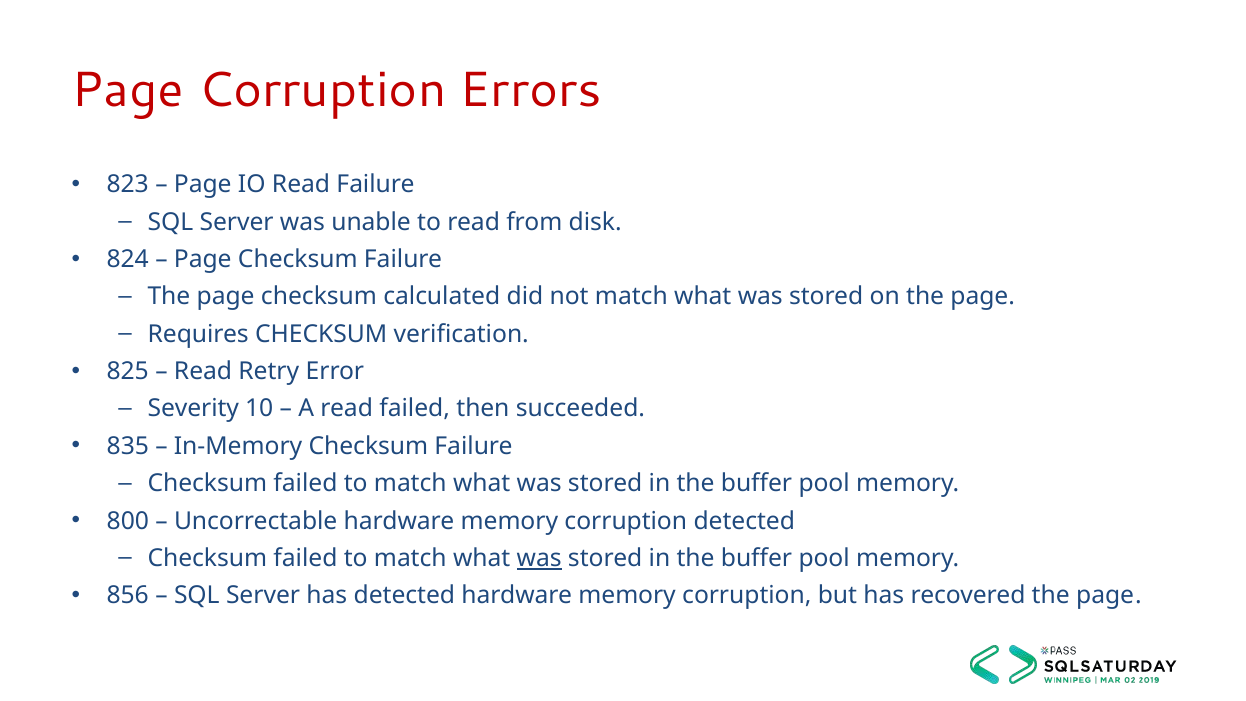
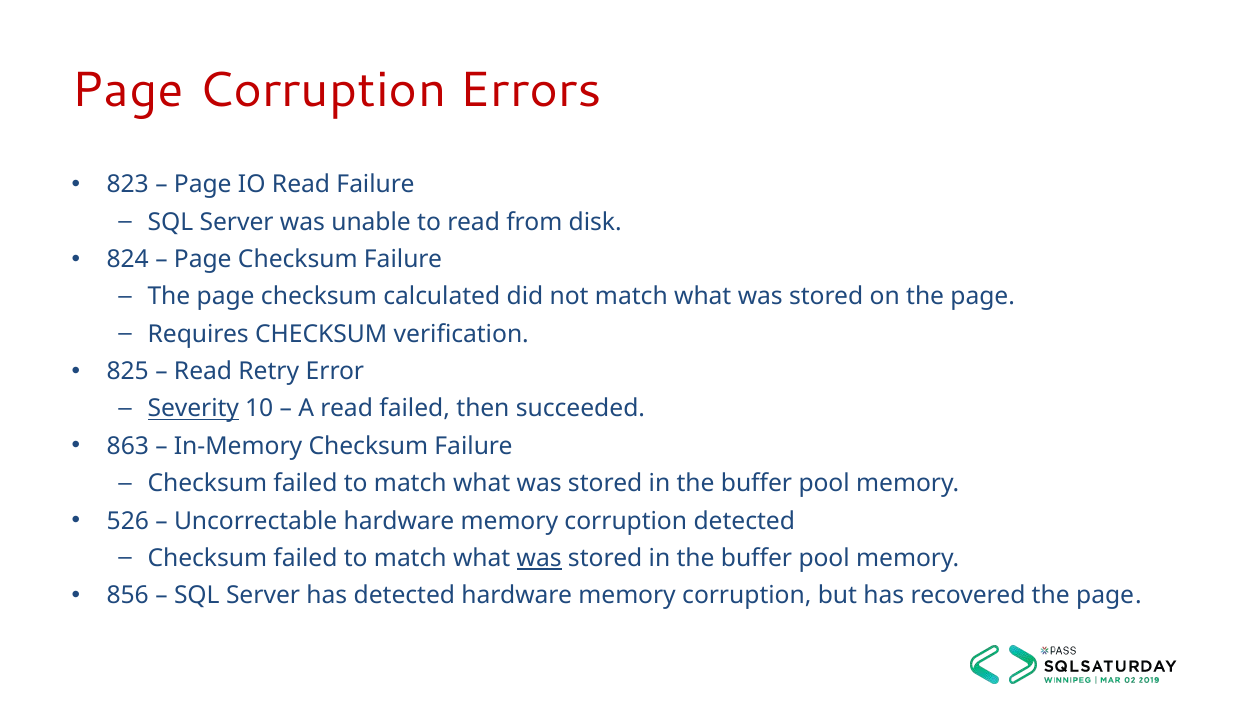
Severity underline: none -> present (193, 409)
835: 835 -> 863 (128, 446)
800: 800 -> 526 (128, 521)
